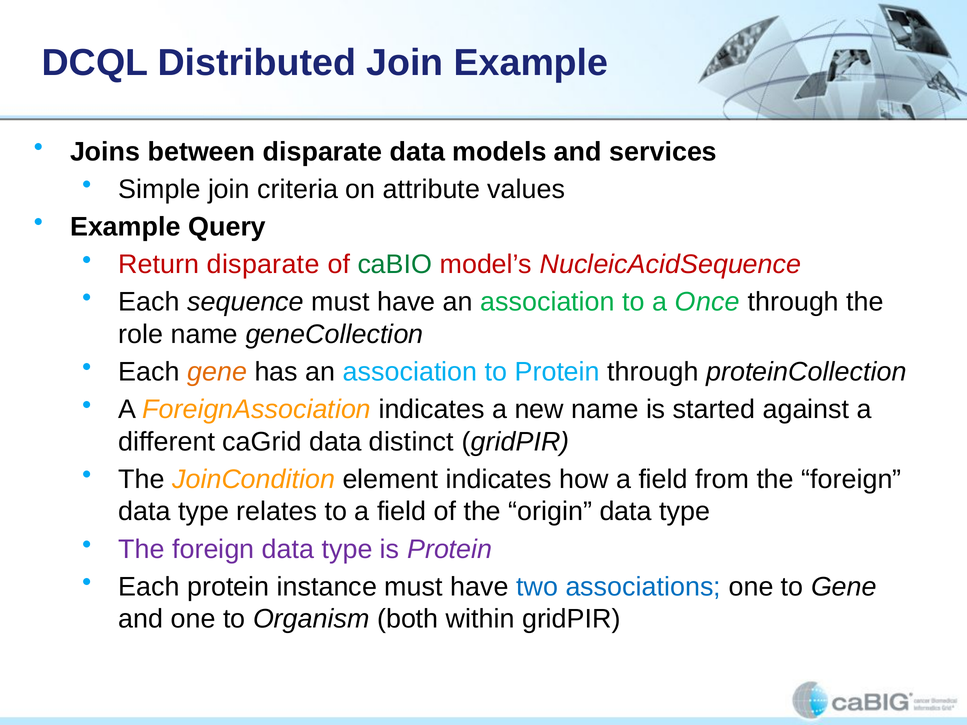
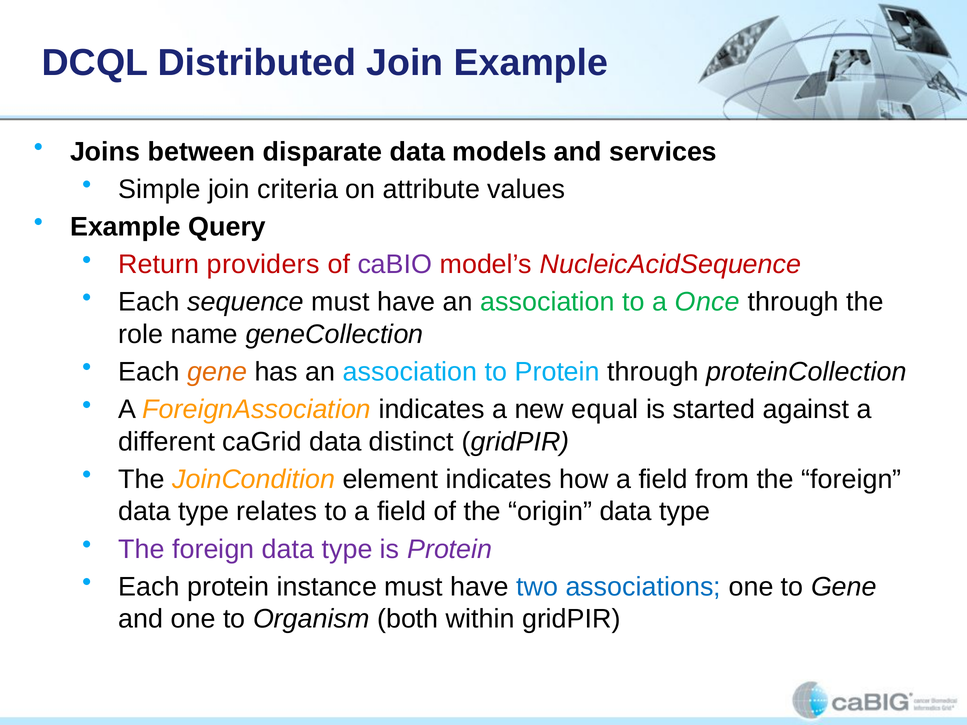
Return disparate: disparate -> providers (263, 265)
caBIO colour: green -> purple (395, 265)
new name: name -> equal (605, 410)
